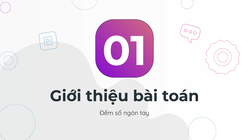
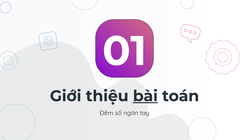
bài underline: none -> present (145, 96)
